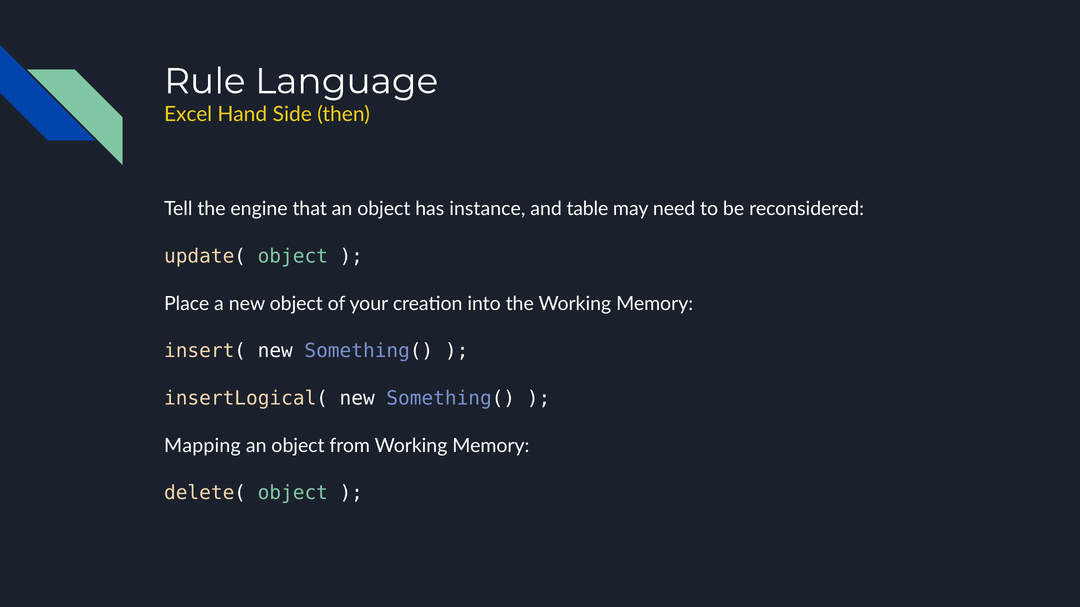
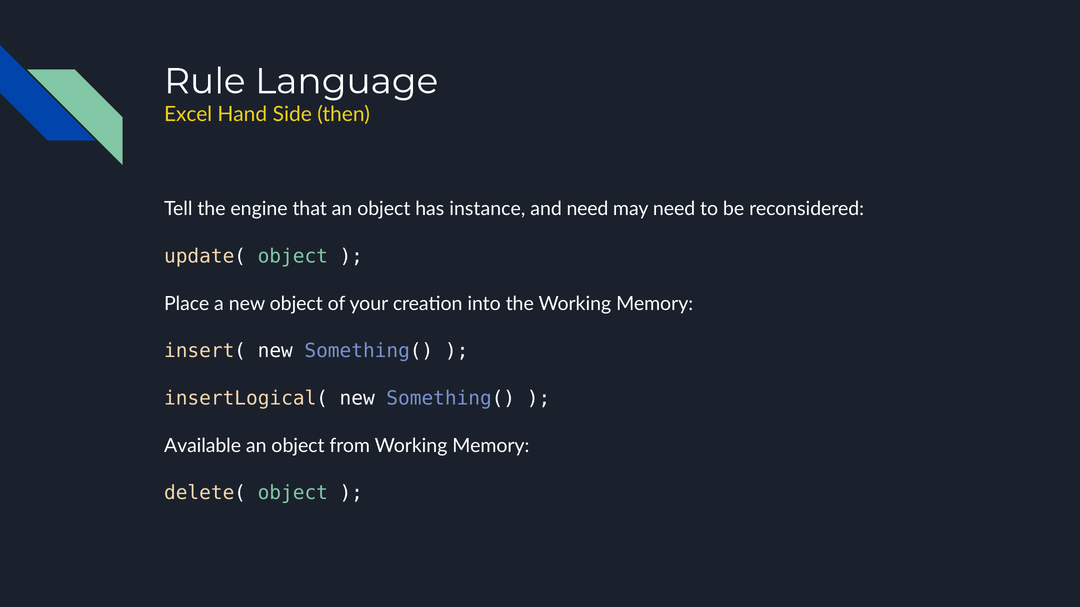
and table: table -> need (587, 209)
Mapping: Mapping -> Available (203, 446)
